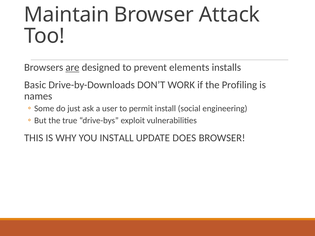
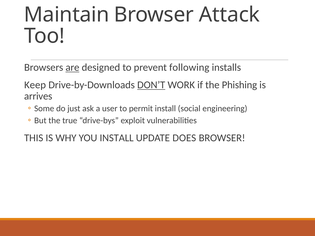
elements: elements -> following (189, 68)
Basic: Basic -> Keep (35, 85)
DON’T underline: none -> present (151, 85)
Profiling: Profiling -> Phishing (239, 85)
names: names -> arrives (38, 96)
